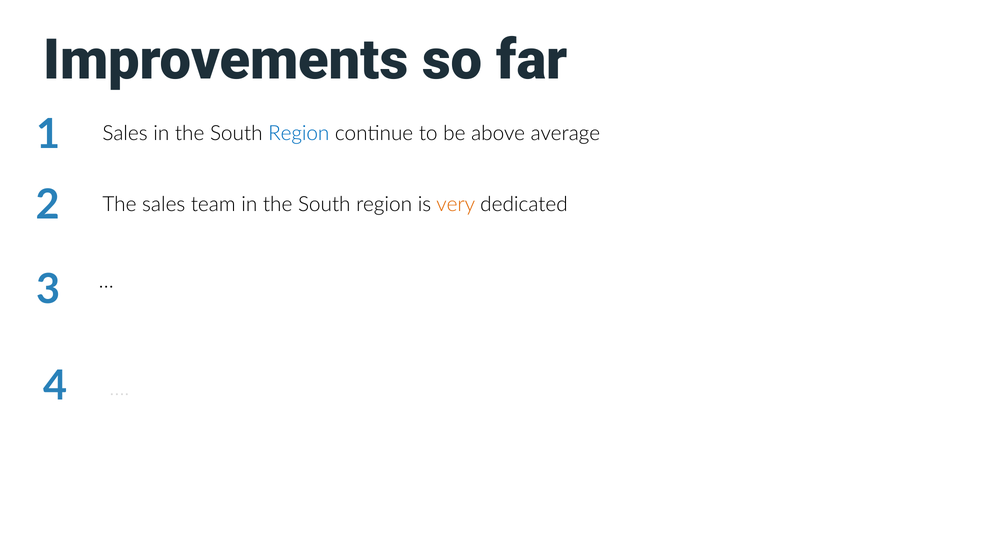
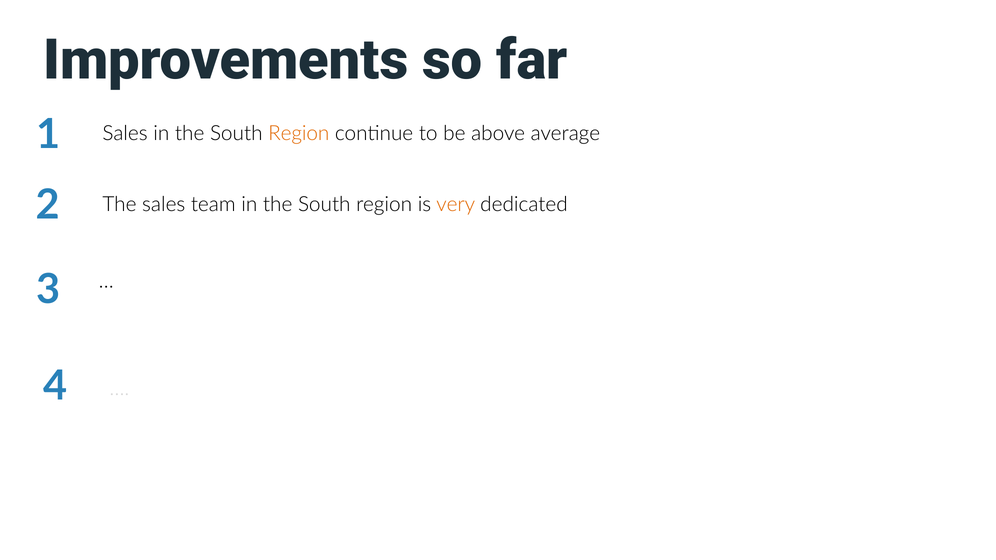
Region colour: blue -> orange (299, 133)
